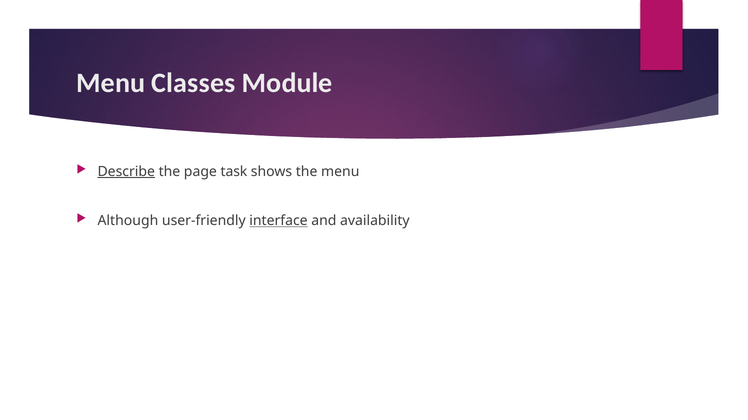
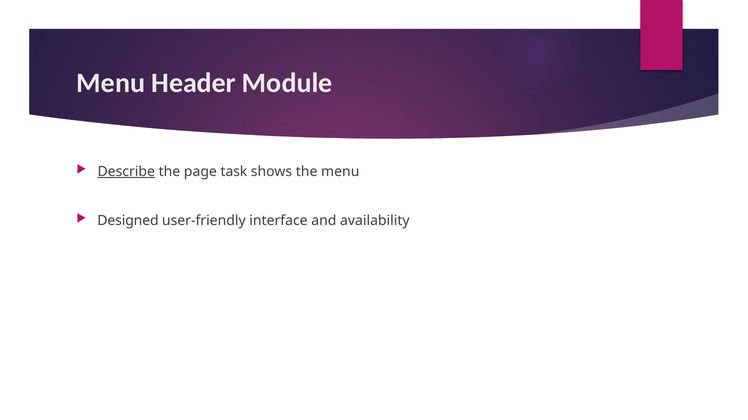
Classes: Classes -> Header (194, 83)
Although: Although -> Designed (128, 221)
interface underline: present -> none (278, 221)
